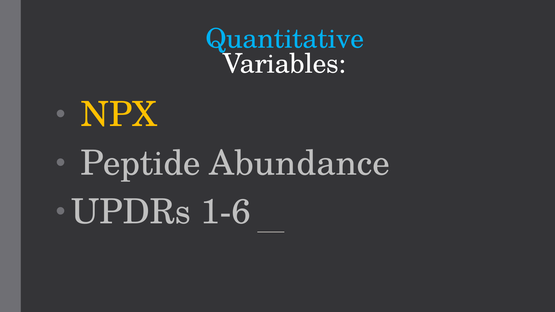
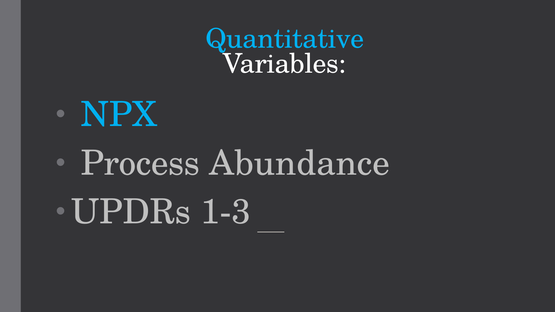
NPX colour: yellow -> light blue (119, 115)
Peptide: Peptide -> Process (140, 163)
1-6: 1-6 -> 1-3 (226, 212)
